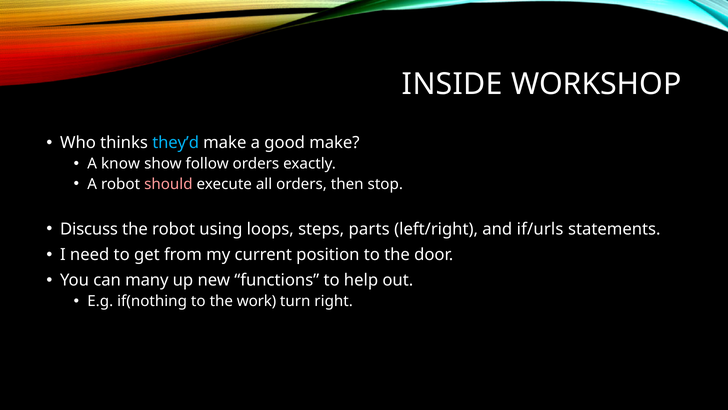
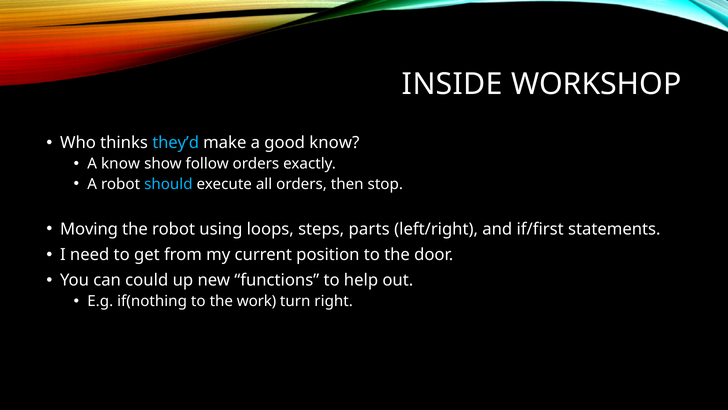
good make: make -> know (334, 143)
should colour: pink -> light blue (168, 184)
Discuss: Discuss -> Moving (89, 229)
if/urls: if/urls -> if/first (540, 229)
many: many -> could (147, 280)
